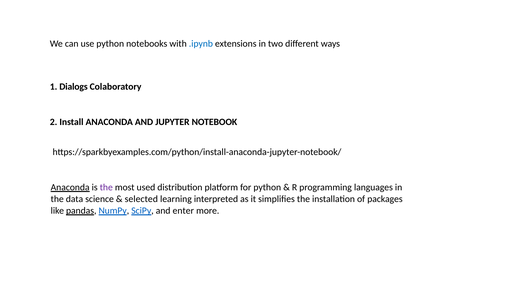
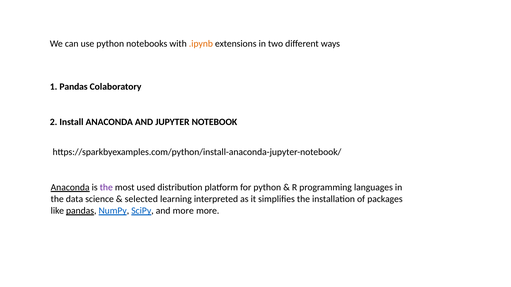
.ipynb colour: blue -> orange (201, 44)
1 Dialogs: Dialogs -> Pandas (74, 87)
and enter: enter -> more (183, 211)
